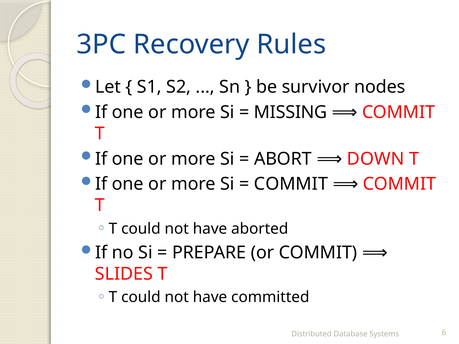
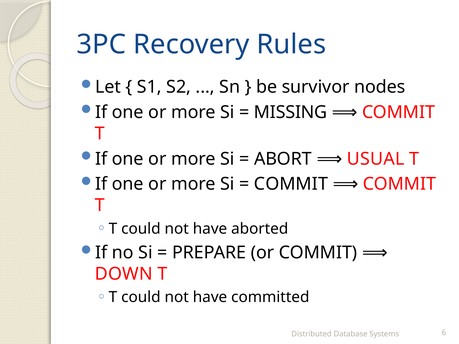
DOWN: DOWN -> USUAL (376, 159)
SLIDES: SLIDES -> DOWN (124, 274)
